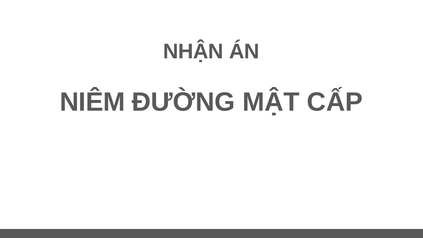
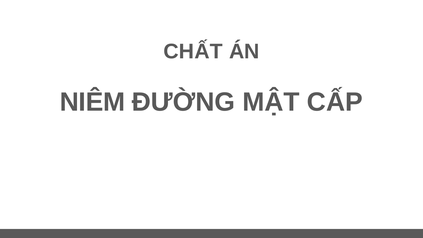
NHẬN: NHẬN -> CHẤT (193, 52)
